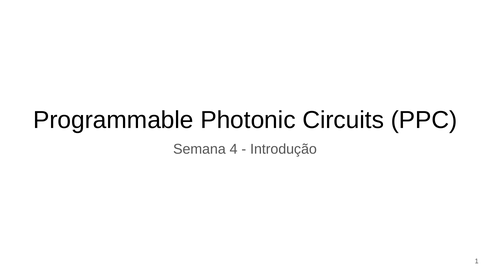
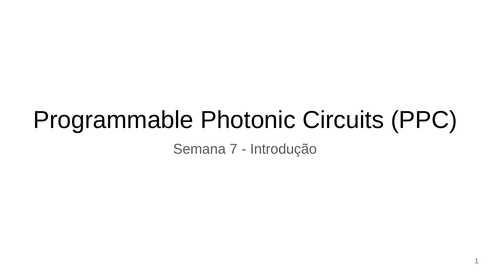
4: 4 -> 7 (234, 149)
